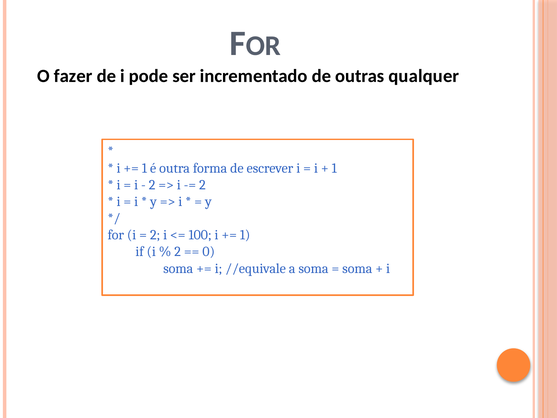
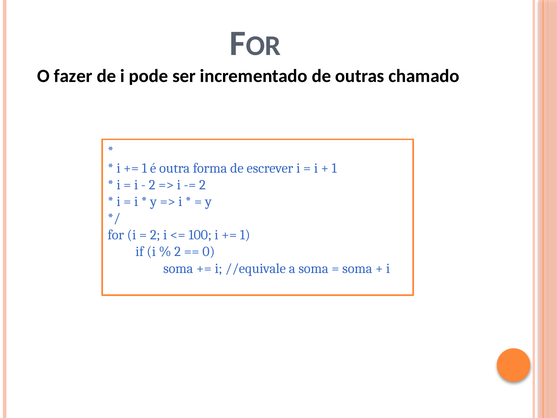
qualquer: qualquer -> chamado (424, 76)
